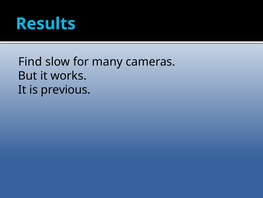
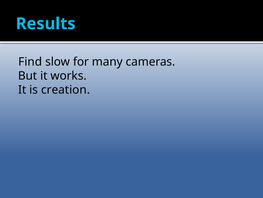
previous: previous -> creation (66, 90)
